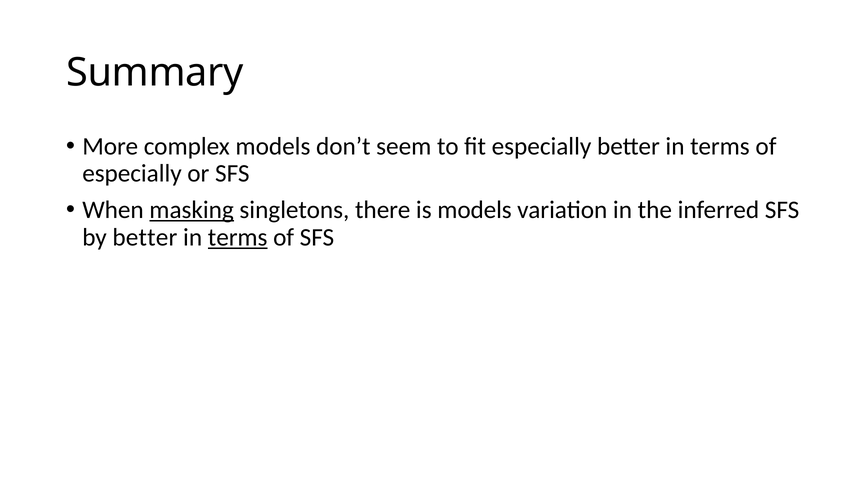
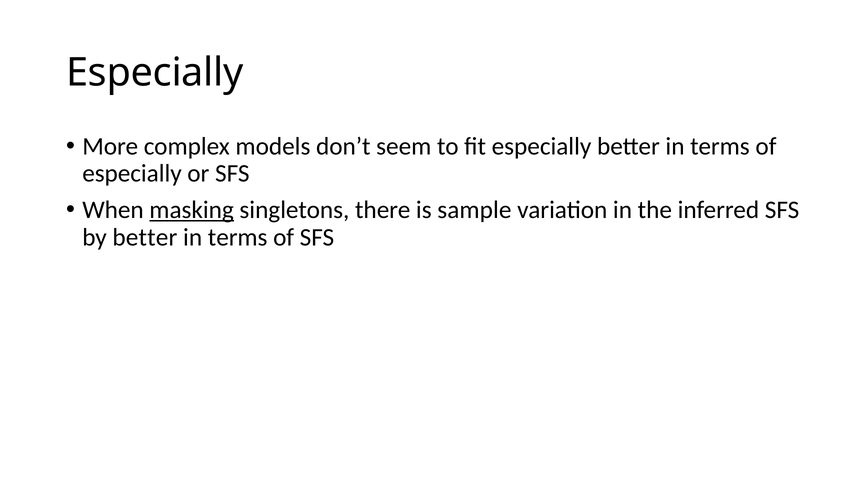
Summary: Summary -> Especially (155, 73)
is models: models -> sample (474, 210)
terms underline: present -> none (238, 237)
